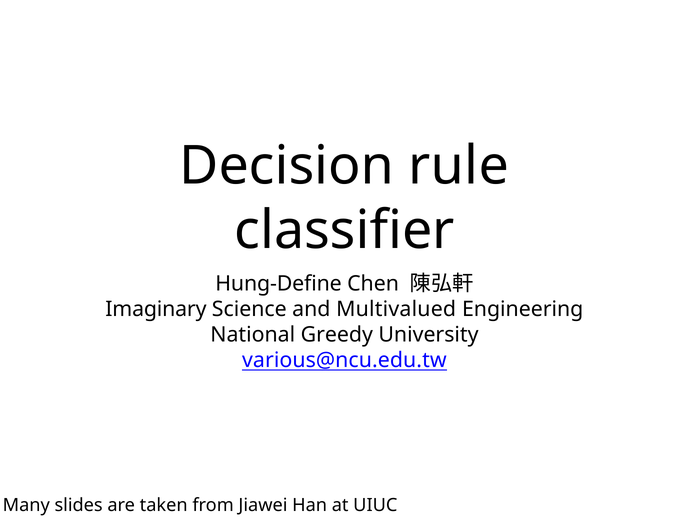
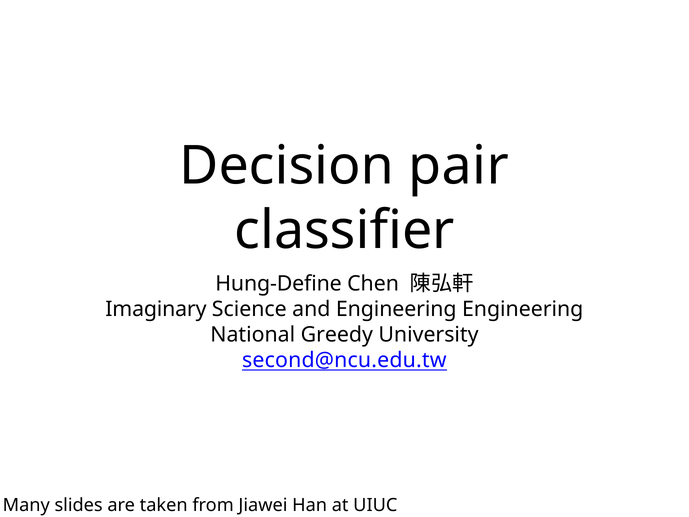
rule: rule -> pair (459, 166)
and Multivalued: Multivalued -> Engineering (396, 309)
various@ncu.edu.tw: various@ncu.edu.tw -> second@ncu.edu.tw (344, 360)
